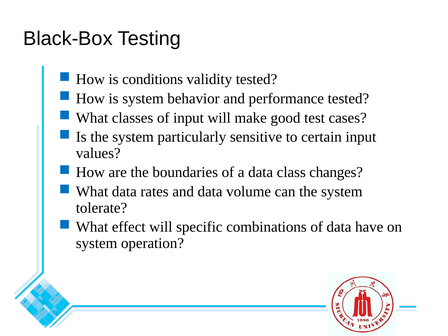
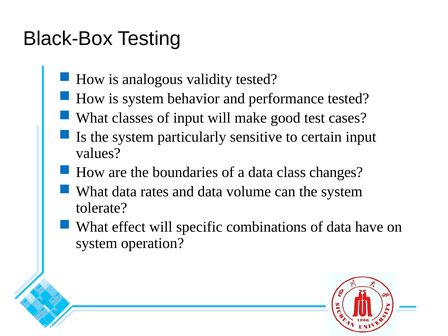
conditions: conditions -> analogous (153, 79)
